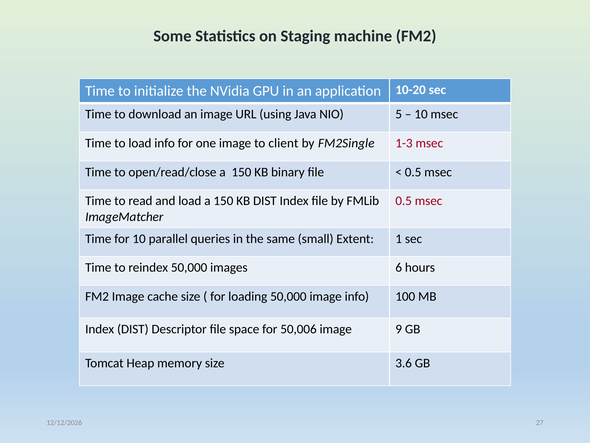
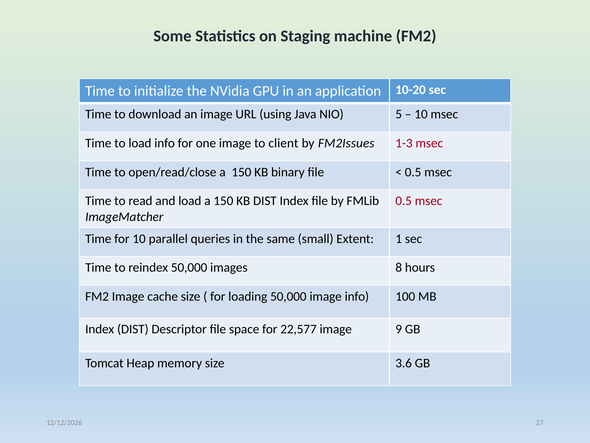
FM2Single: FM2Single -> FM2Issues (346, 143)
6: 6 -> 8 (399, 267)
50,006: 50,006 -> 22,577 (298, 329)
